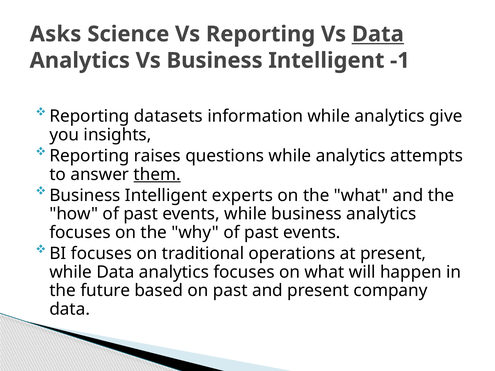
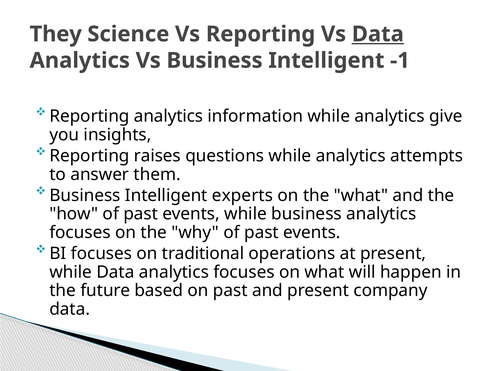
Asks: Asks -> They (56, 34)
Reporting datasets: datasets -> analytics (169, 116)
them underline: present -> none (157, 175)
